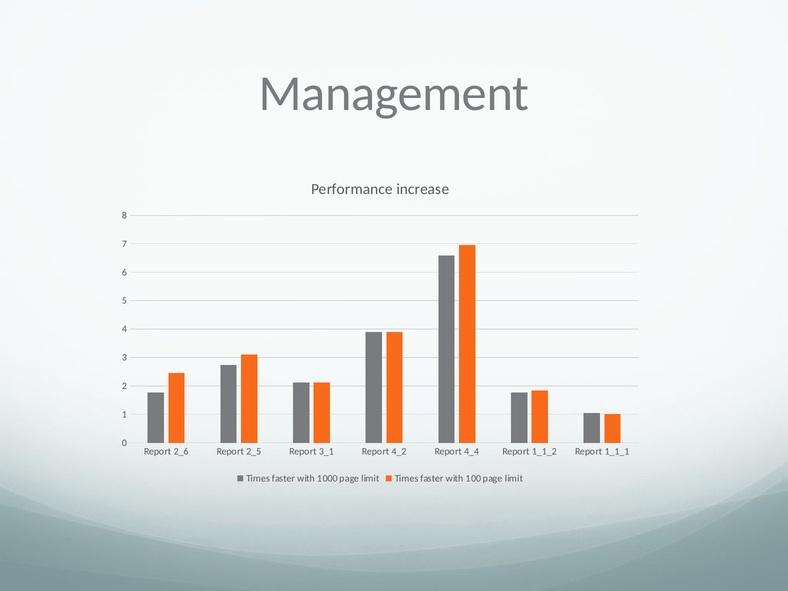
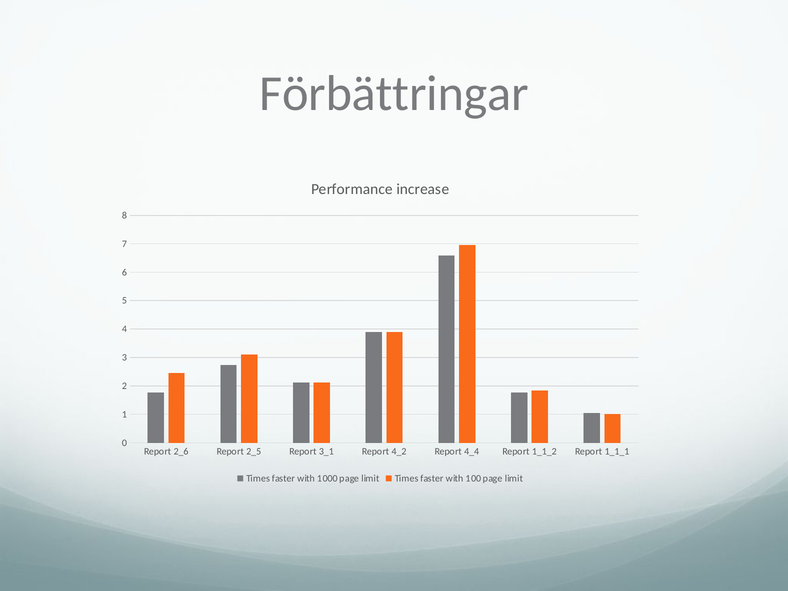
Management: Management -> Förbättringar (394, 94)
